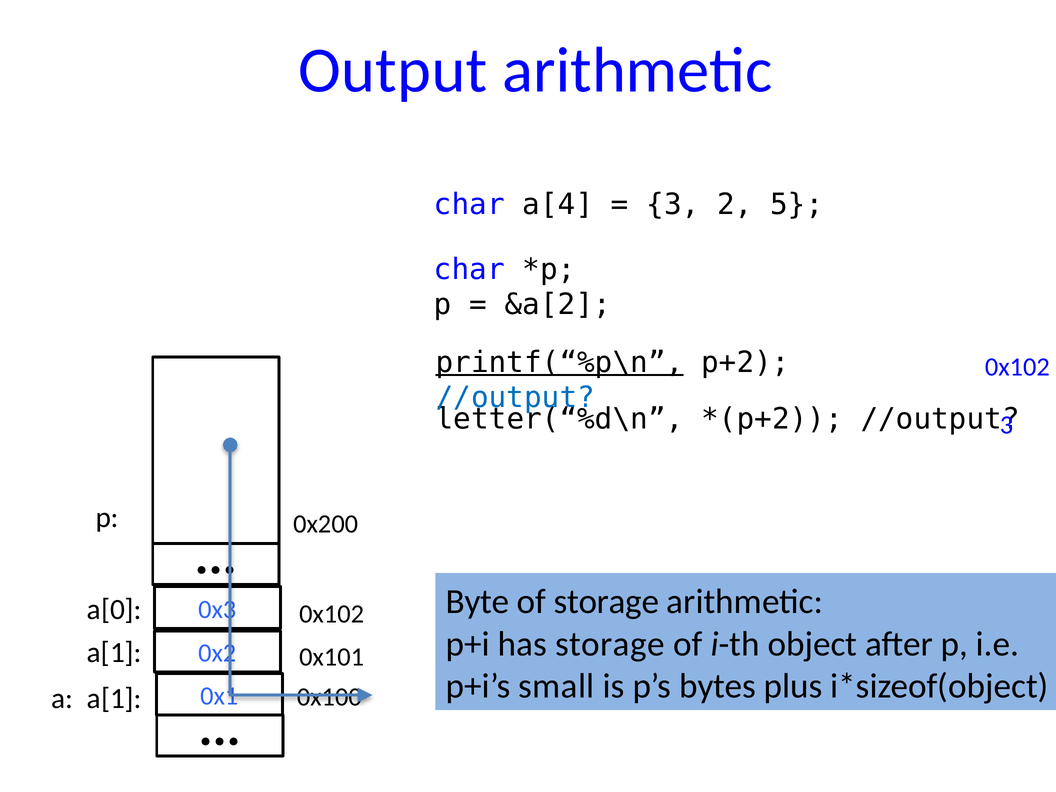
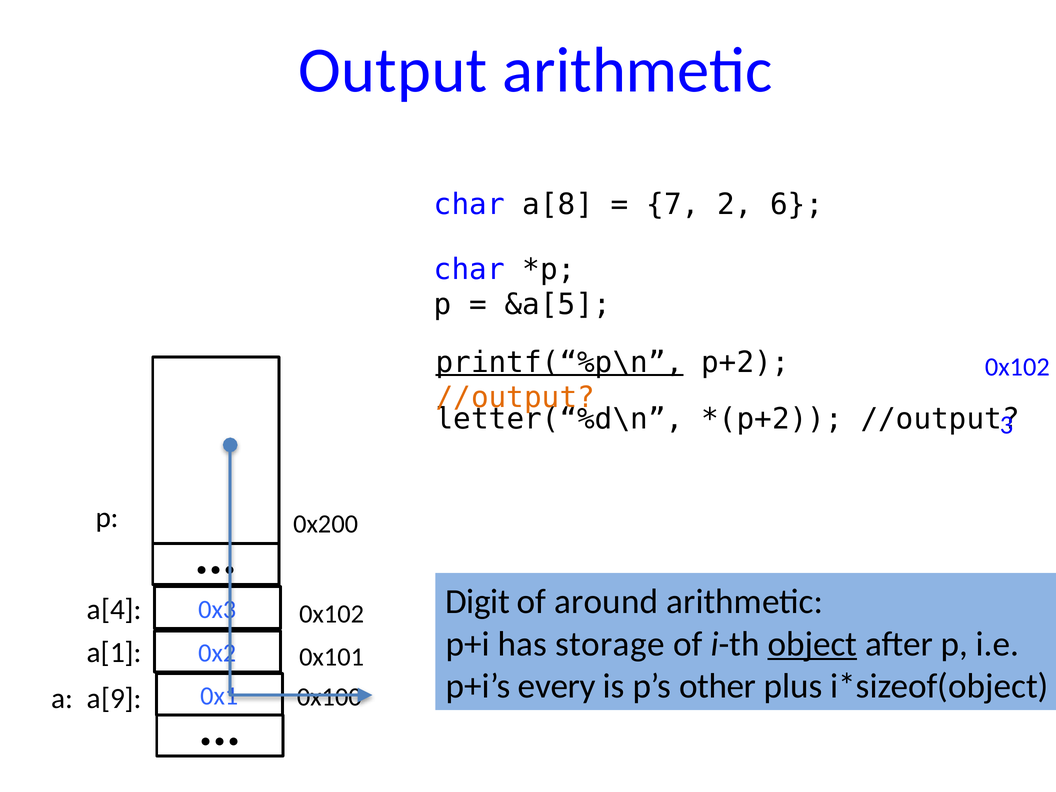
a[4: a[4 -> a[8 (558, 205)
3: 3 -> 7 (673, 205)
5: 5 -> 6 (797, 205)
&a[2: &a[2 -> &a[5 (558, 305)
//output colour: blue -> orange (515, 398)
Byte: Byte -> Digit (477, 602)
of storage: storage -> around (606, 602)
a[0: a[0 -> a[4 (114, 610)
object underline: none -> present (812, 644)
small: small -> every (557, 686)
bytes: bytes -> other (718, 686)
a[1: a[1 -> a[9 (114, 698)
